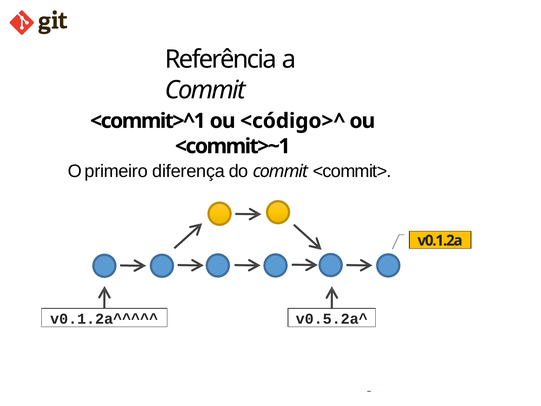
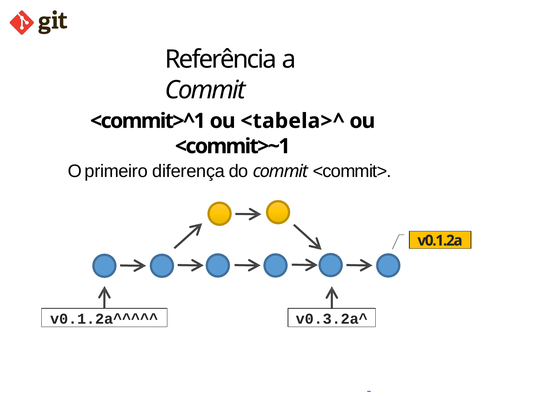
<código>^: <código>^ -> <tabela>^ (293, 121)
v0.5.2a^: v0.5.2a^ -> v0.3.2a^ (332, 319)
